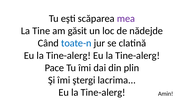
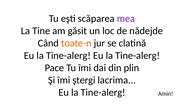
toate-n colour: blue -> orange (76, 43)
